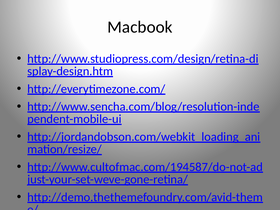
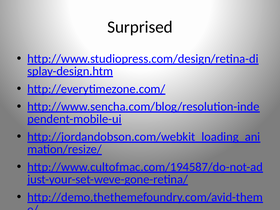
Macbook: Macbook -> Surprised (140, 27)
